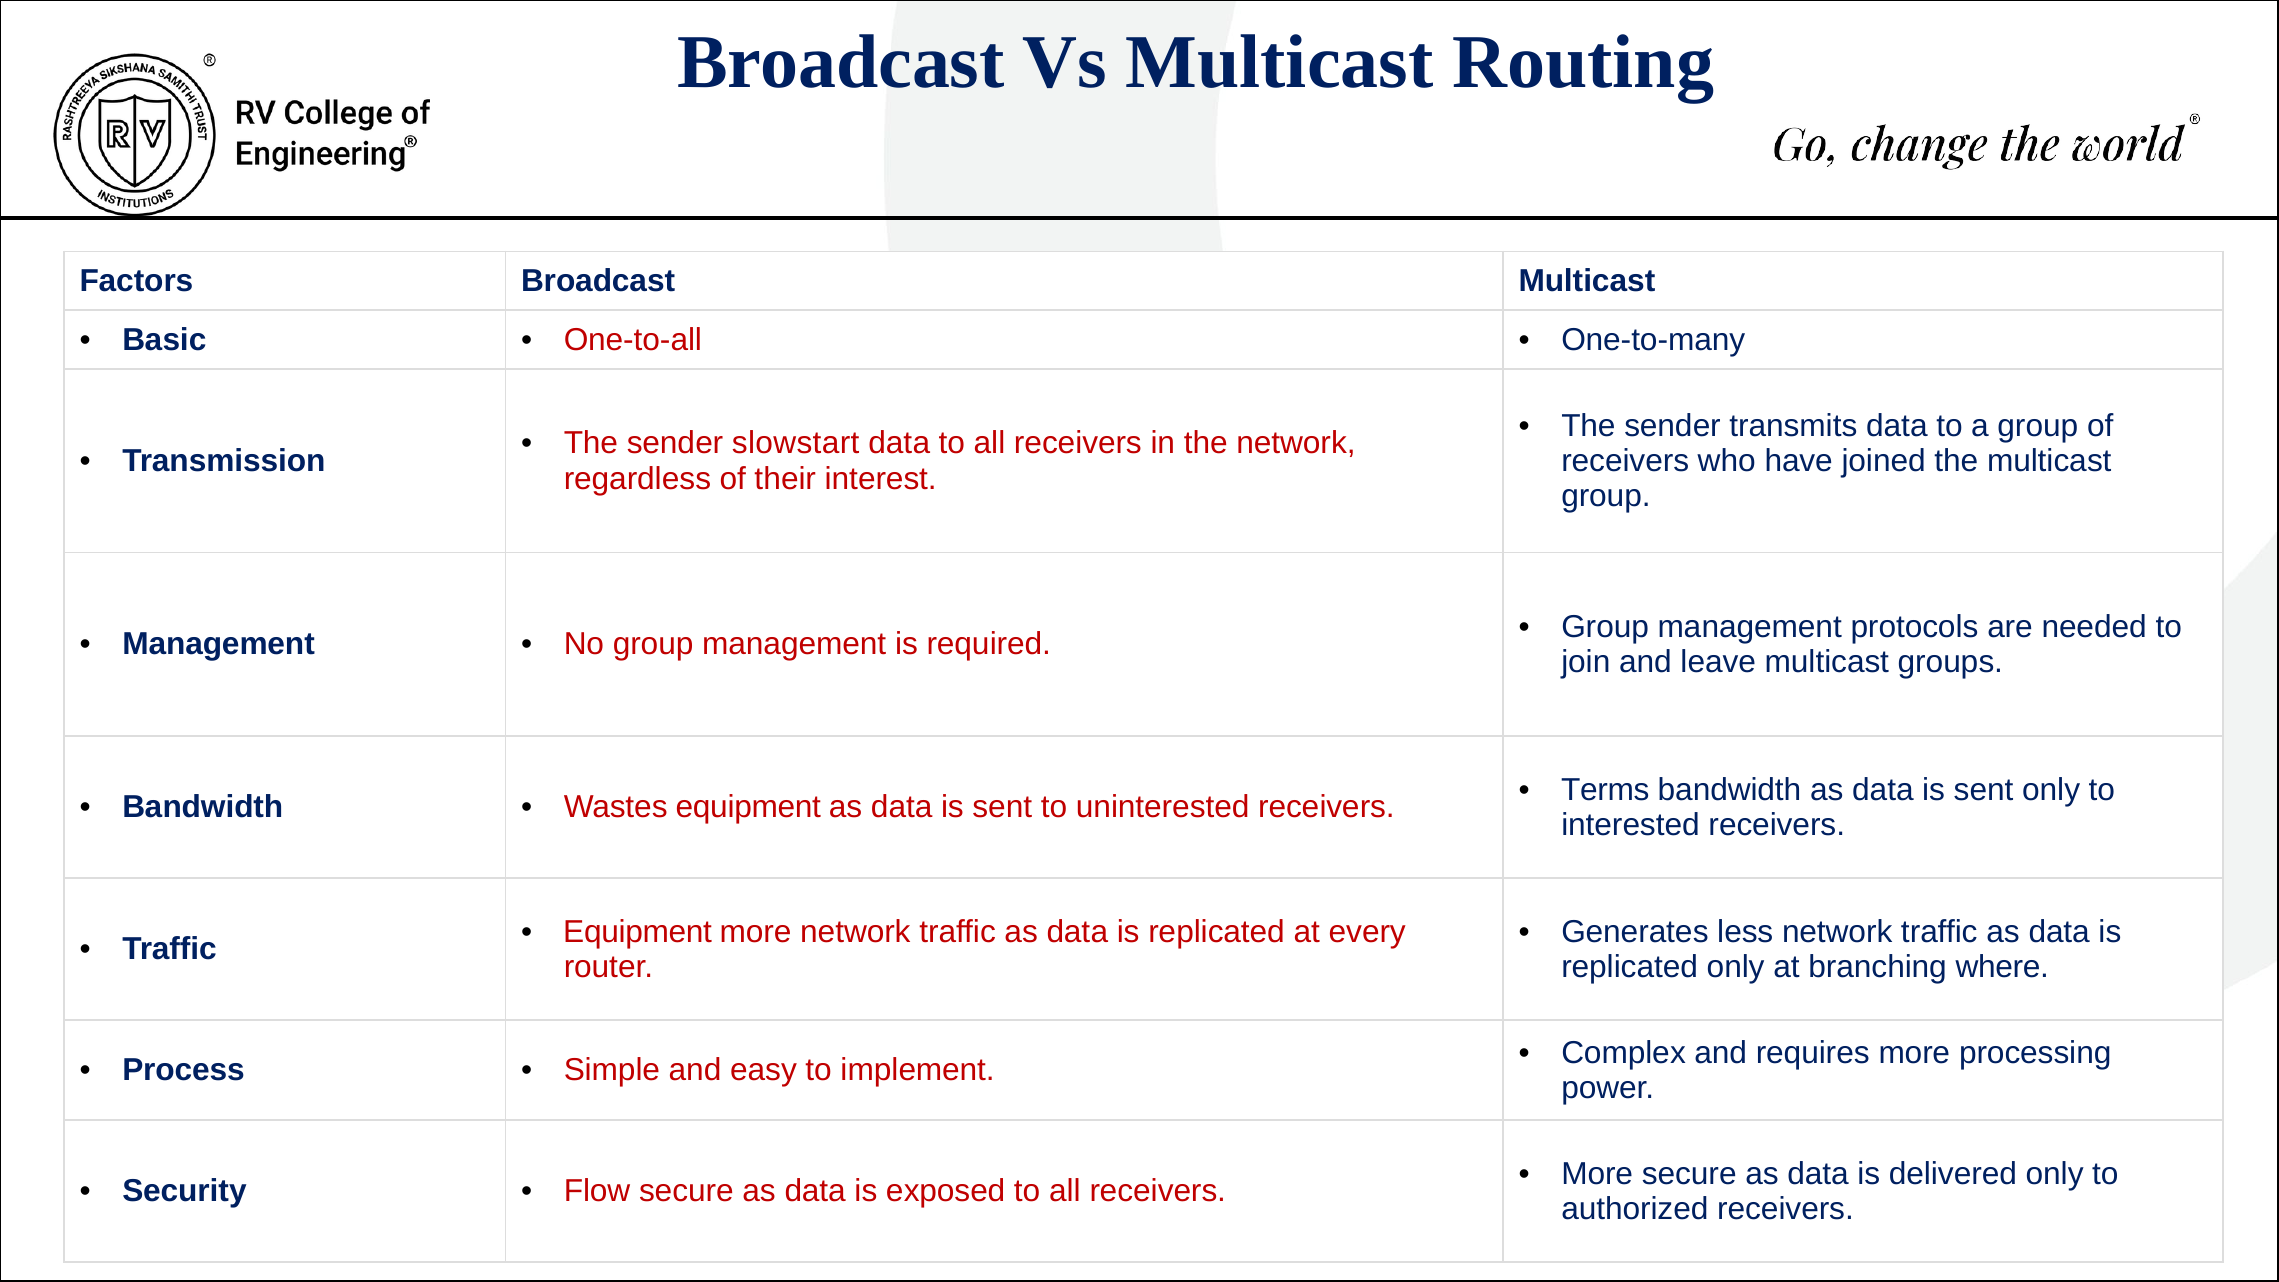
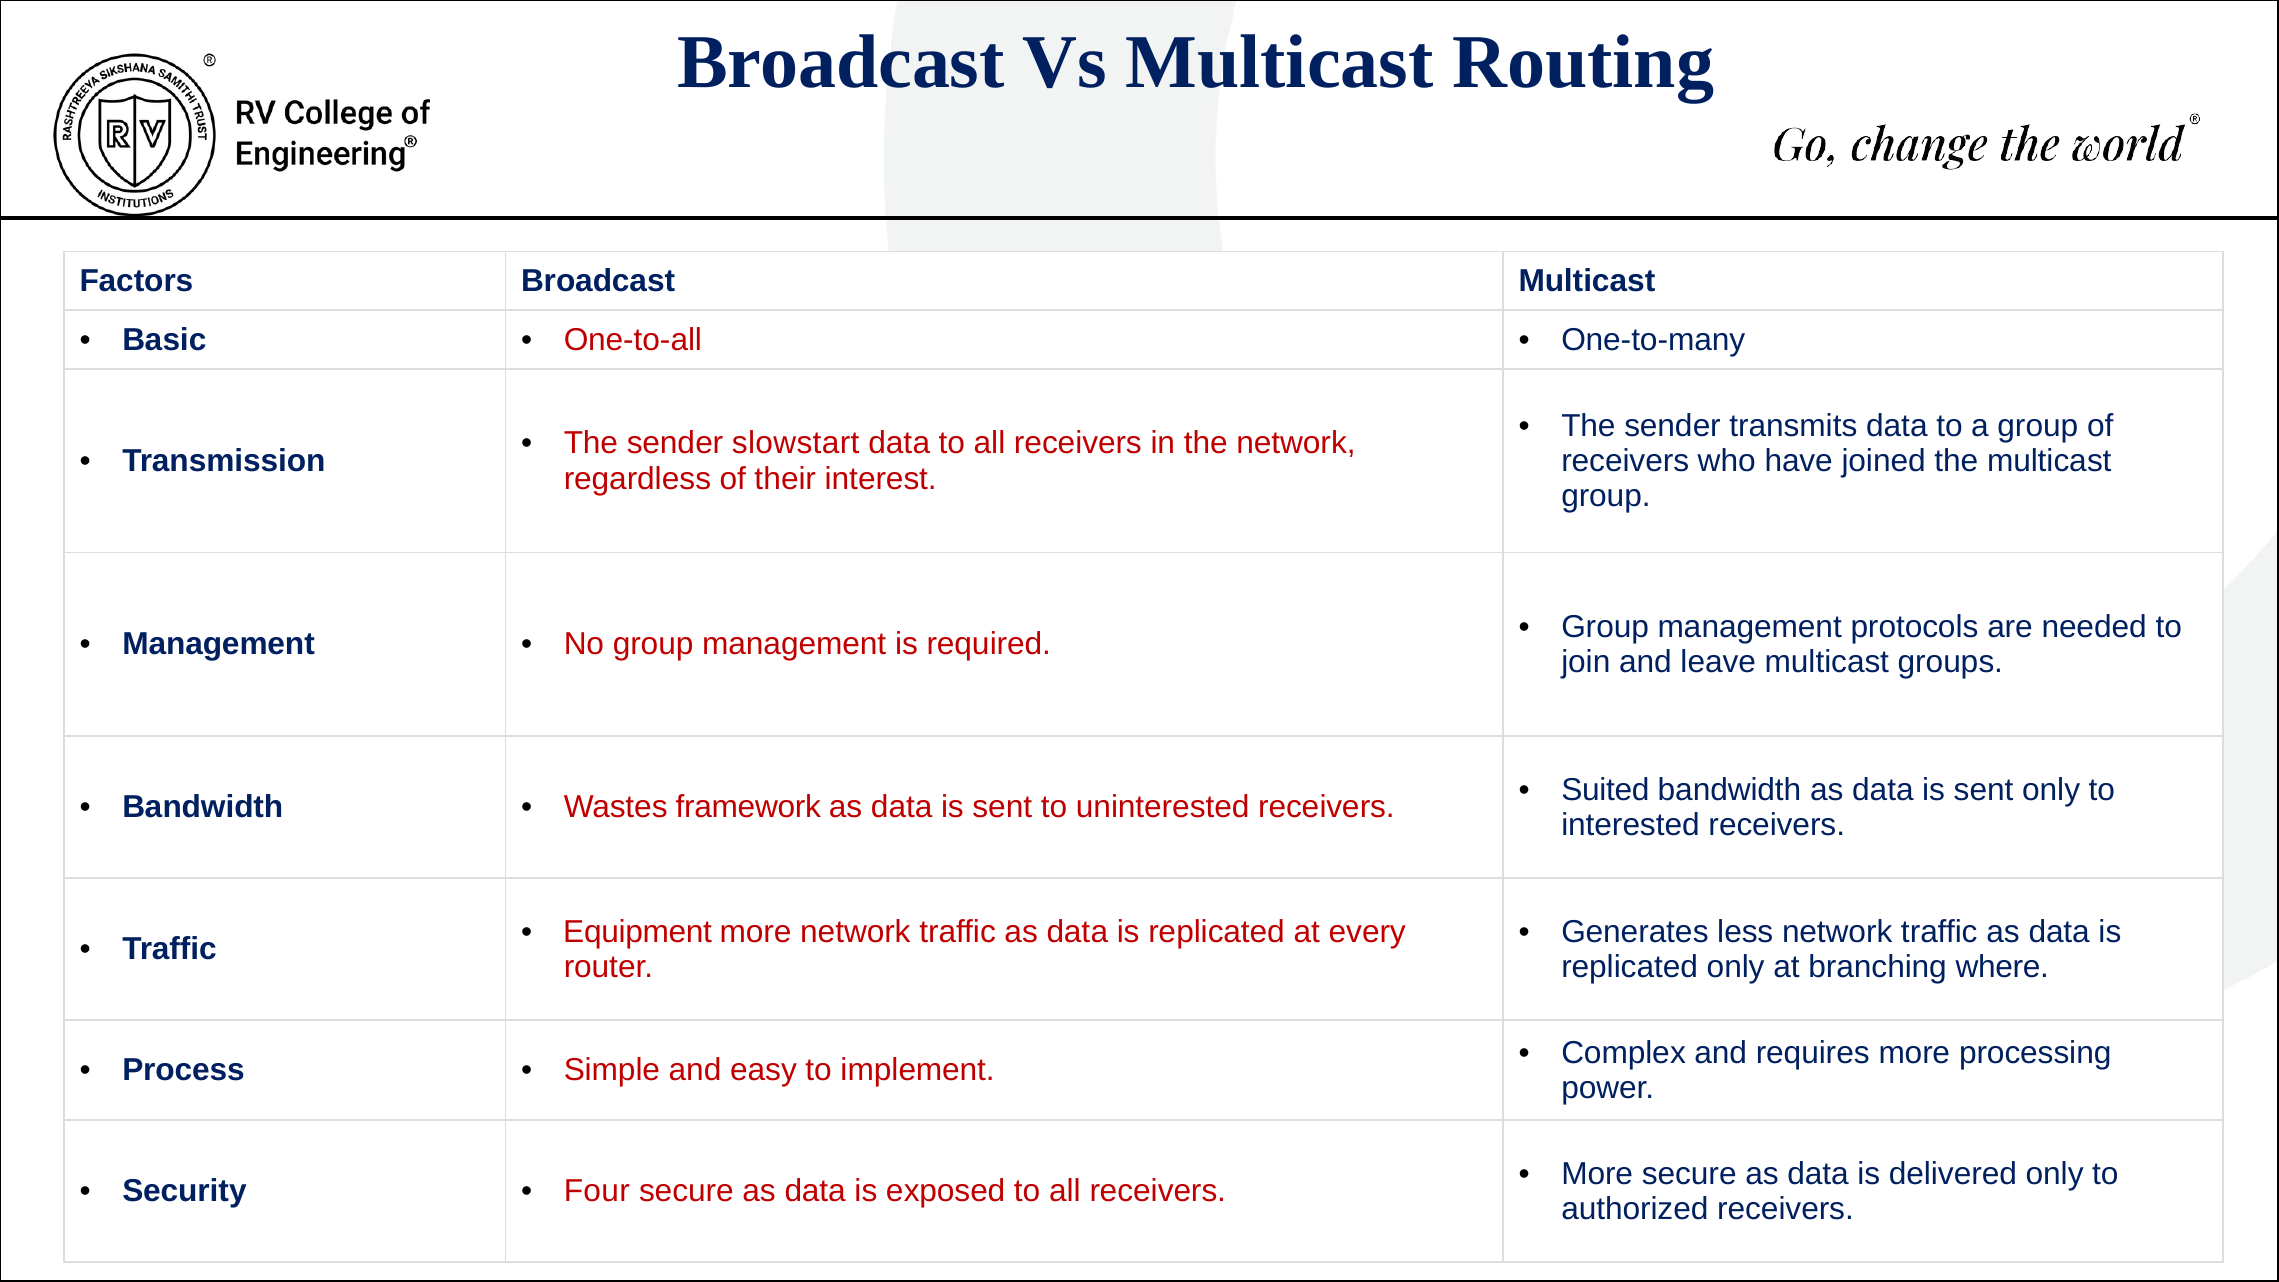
Terms: Terms -> Suited (1605, 790)
Wastes equipment: equipment -> framework (748, 807)
Flow: Flow -> Four (597, 1191)
